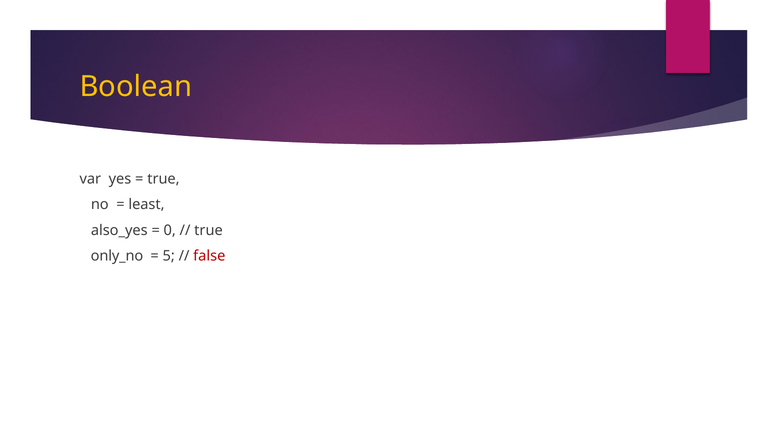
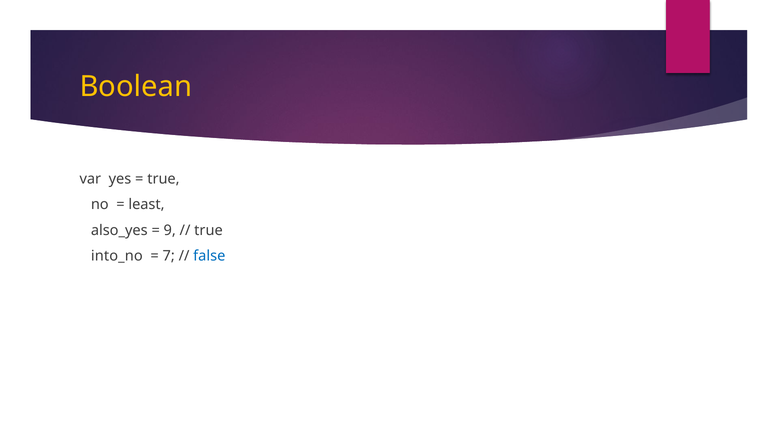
0: 0 -> 9 (170, 230)
only_no: only_no -> into_no (117, 256)
5: 5 -> 7 (169, 256)
false colour: red -> blue (209, 256)
